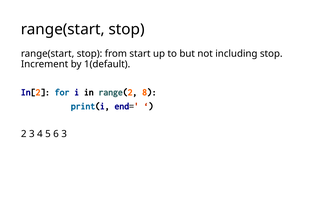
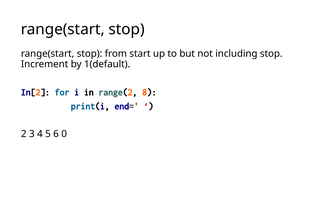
6 3: 3 -> 0 (64, 134)
